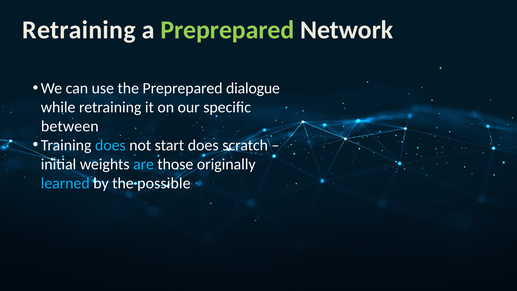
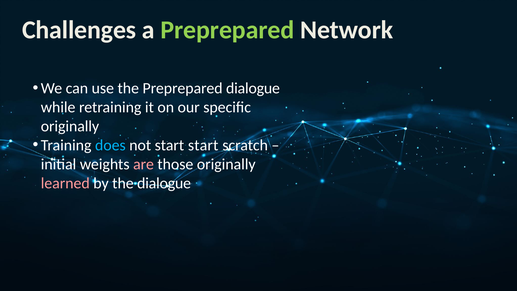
Retraining: Retraining -> Challenges (79, 30)
between: between -> originally (70, 126)
start does: does -> start (203, 145)
are colour: light blue -> pink (143, 164)
learned colour: light blue -> pink (65, 183)
the possible: possible -> dialogue (164, 183)
